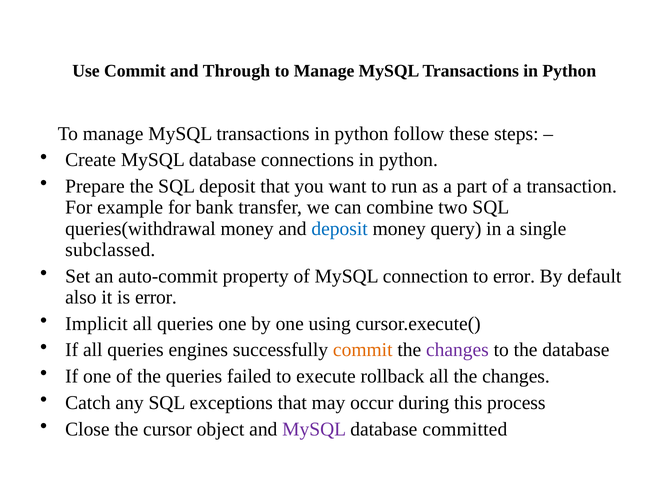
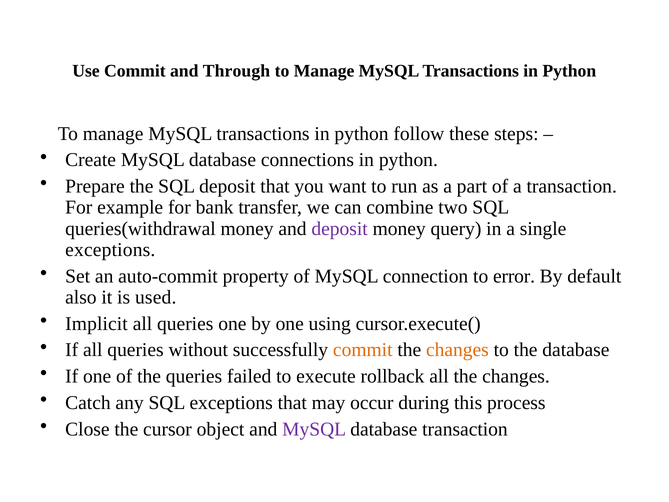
deposit colour: blue -> purple (340, 228)
subclassed: subclassed -> exceptions (110, 250)
is error: error -> used (156, 297)
engines: engines -> without (198, 350)
changes colour: purple -> orange (457, 350)
database committed: committed -> transaction (465, 429)
